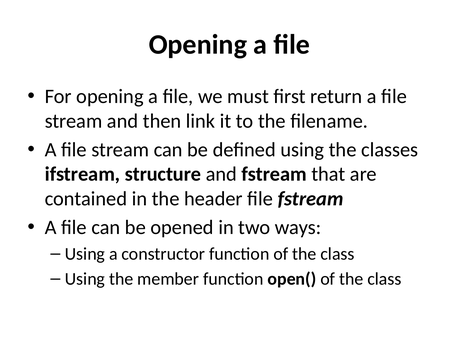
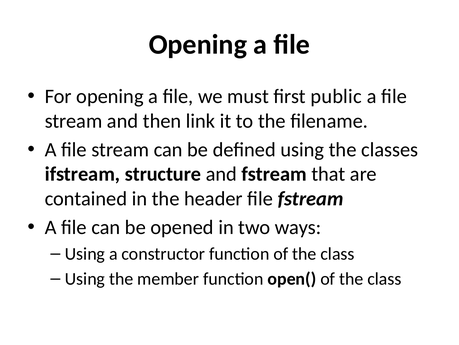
return: return -> public (336, 96)
